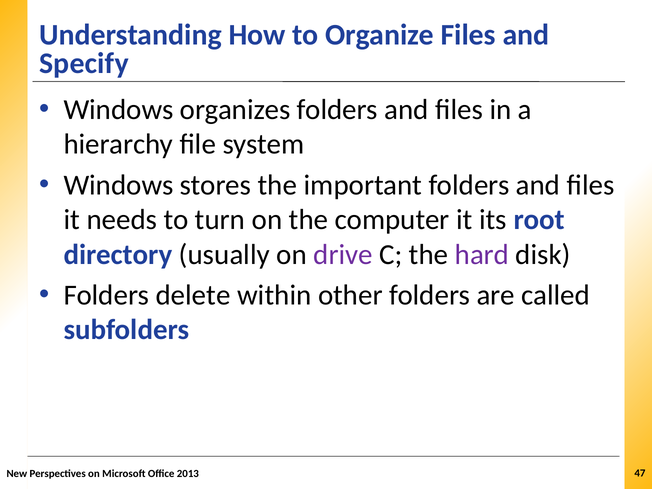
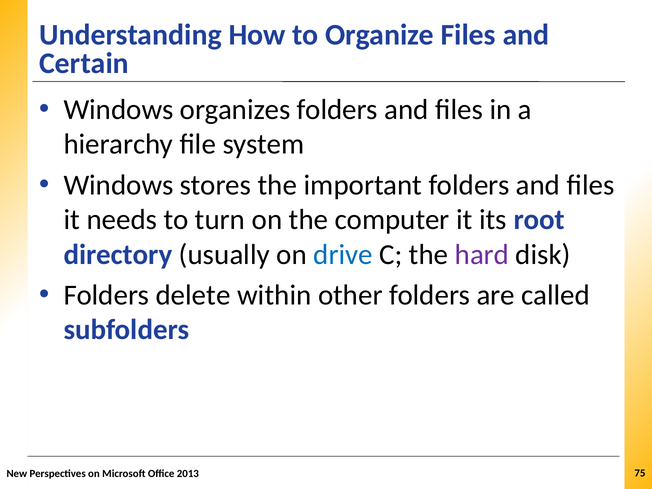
Specify: Specify -> Certain (84, 63)
drive colour: purple -> blue (343, 255)
47: 47 -> 75 (640, 473)
